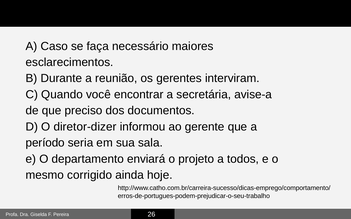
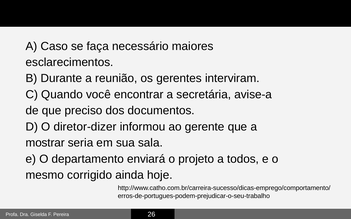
período: período -> mostrar (45, 143)
